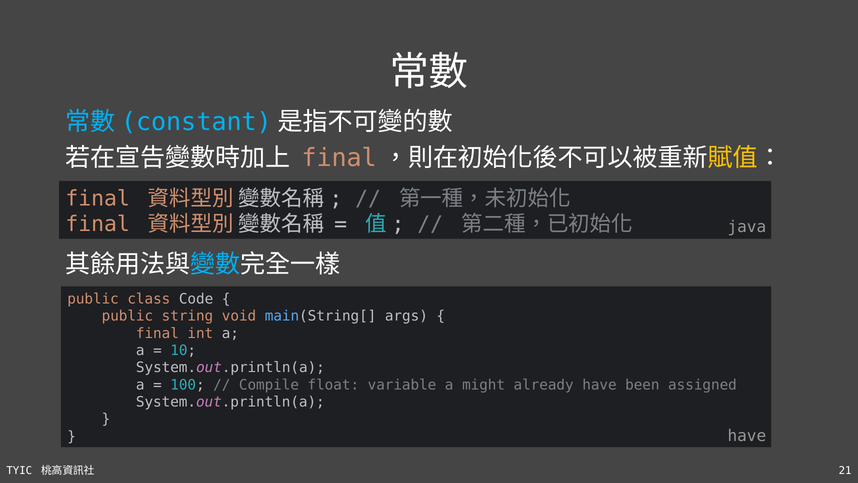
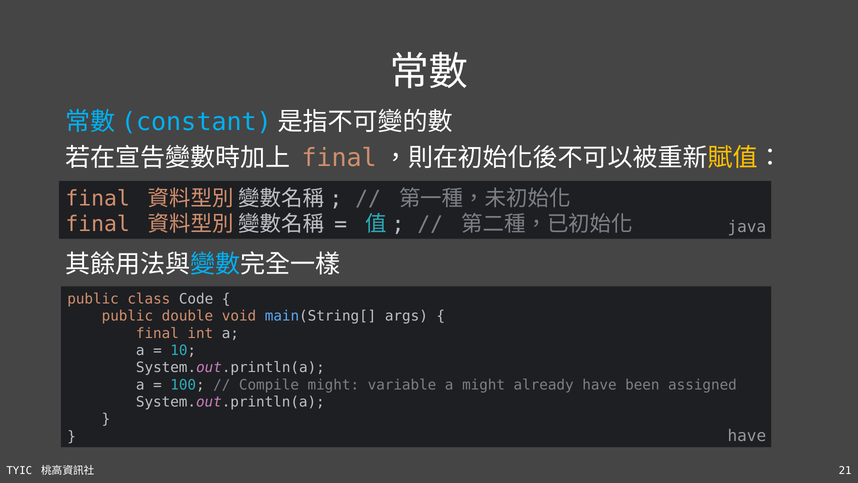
string: string -> double (187, 316)
Compile float: float -> might (333, 385)
